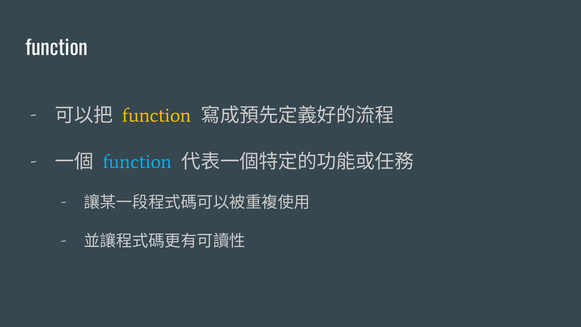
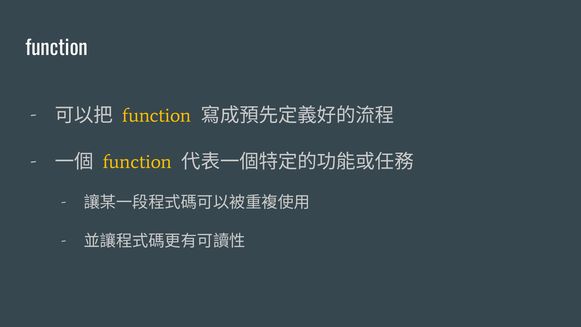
function colour: light blue -> yellow (137, 162)
